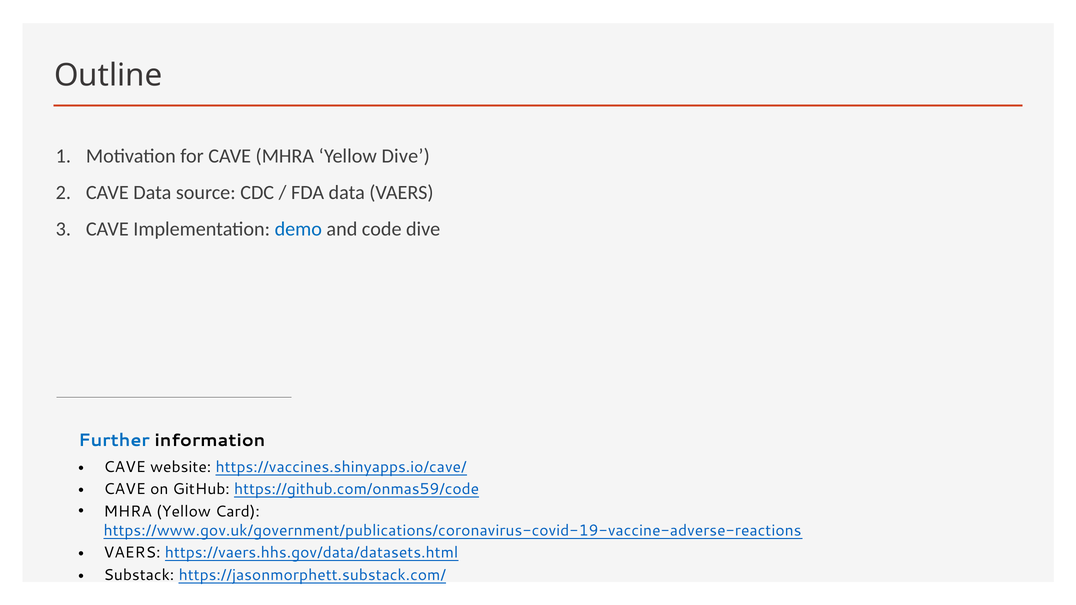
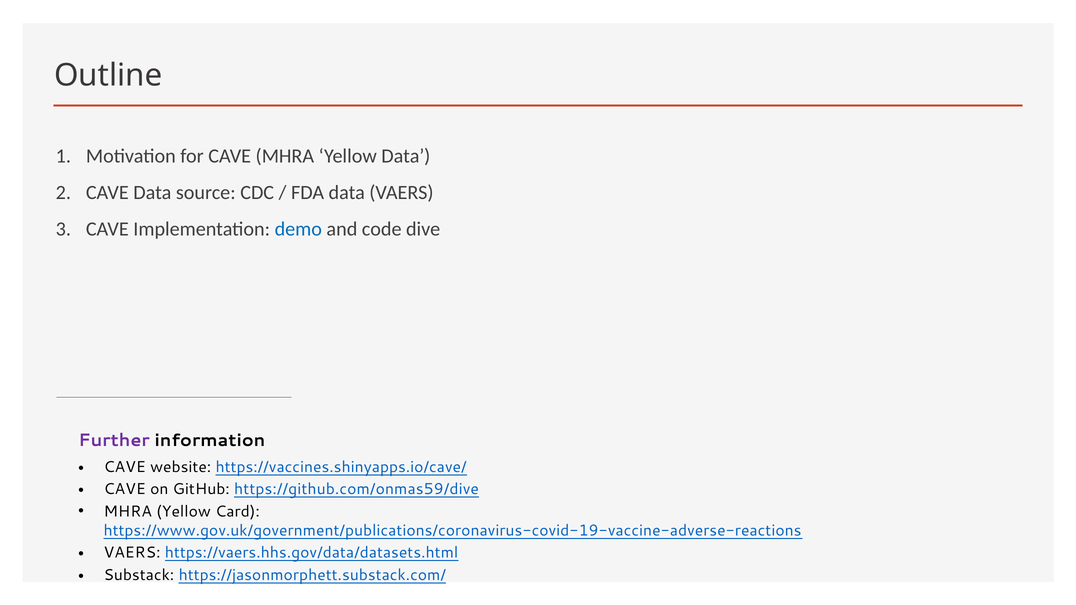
Yellow Dive: Dive -> Data (406, 156)
Further colour: blue -> purple (114, 440)
https://github.com/onmas59/code: https://github.com/onmas59/code -> https://github.com/onmas59/dive (357, 490)
